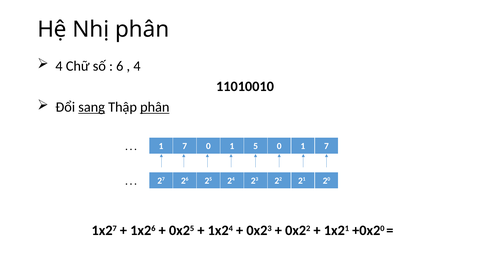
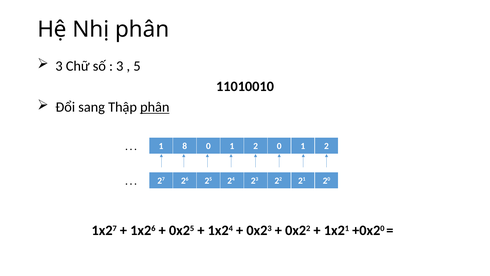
4: 4 -> 3 (59, 66)
6: 6 -> 3 (120, 66)
4: 4 -> 5 (137, 66)
sang underline: present -> none (92, 107)
7: 7 -> 8 (185, 146)
5: 5 -> 2 (256, 146)
7: 7 -> 2 (326, 146)
